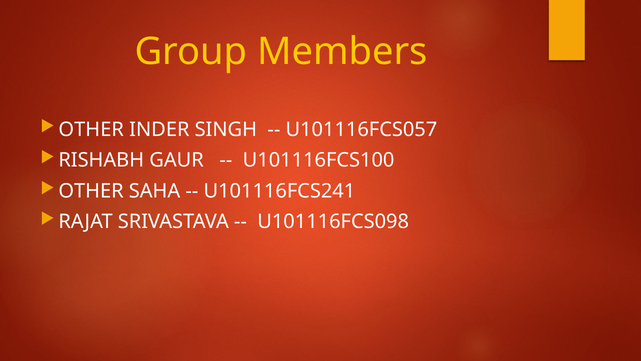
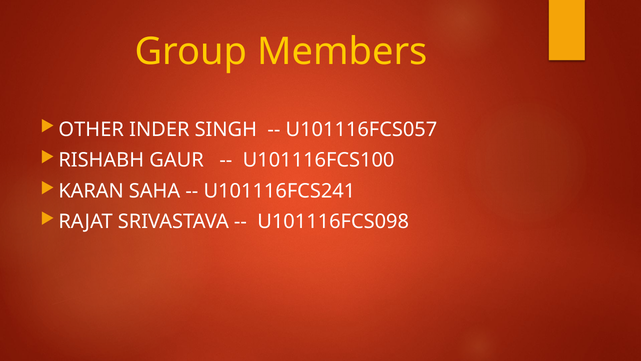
OTHER: OTHER -> KARAN (91, 191)
